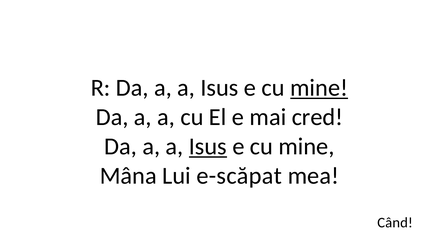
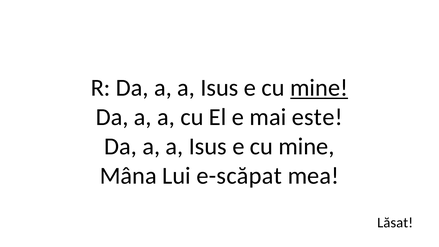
cred: cred -> este (317, 117)
Isus underline: present -> none (208, 146)
Când: Când -> Lăsat (395, 223)
